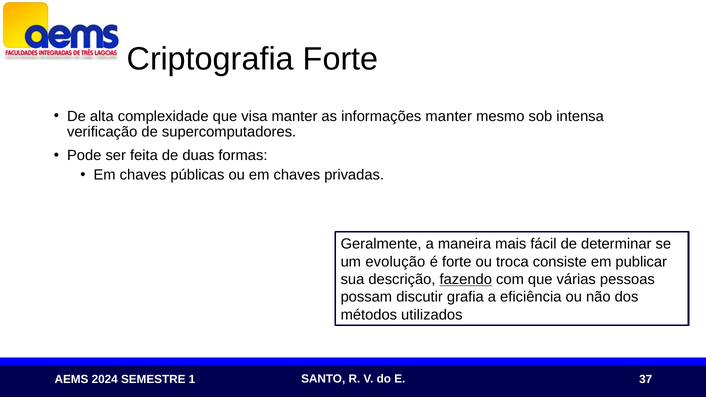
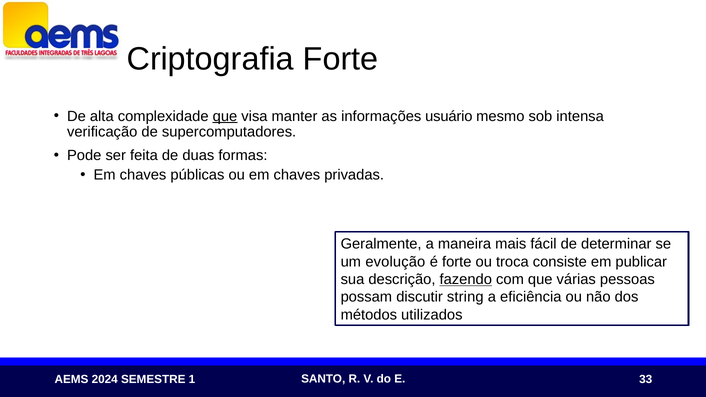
que underline: none -> present (225, 116)
informações manter: manter -> usuário (449, 116)
grafia: grafia -> string (465, 297)
37: 37 -> 33 (646, 379)
